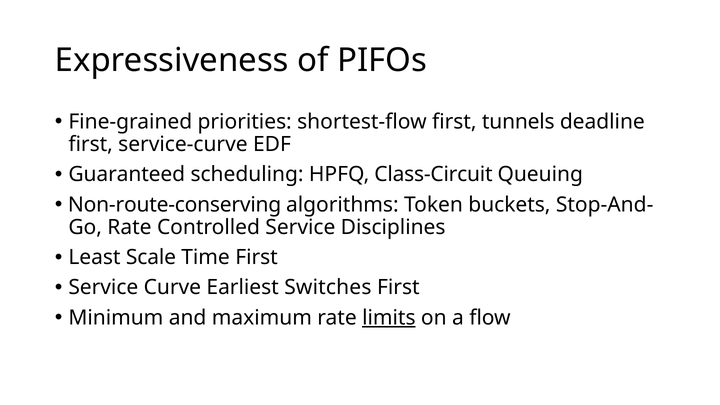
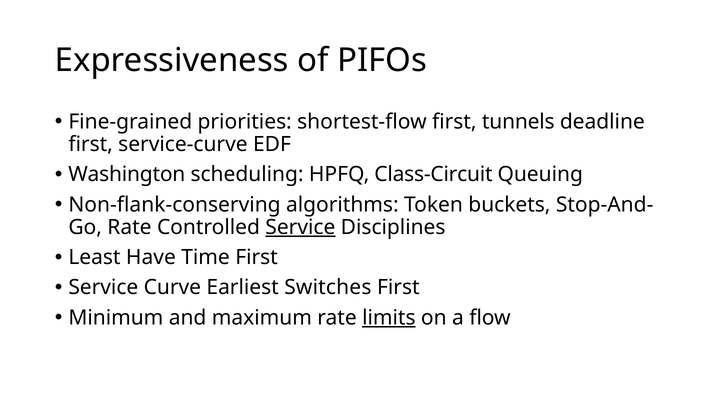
Guaranteed: Guaranteed -> Washington (127, 174)
Non-route-conserving: Non-route-conserving -> Non-flank-conserving (175, 205)
Service underline: none -> present (300, 227)
Scale: Scale -> Have (151, 257)
